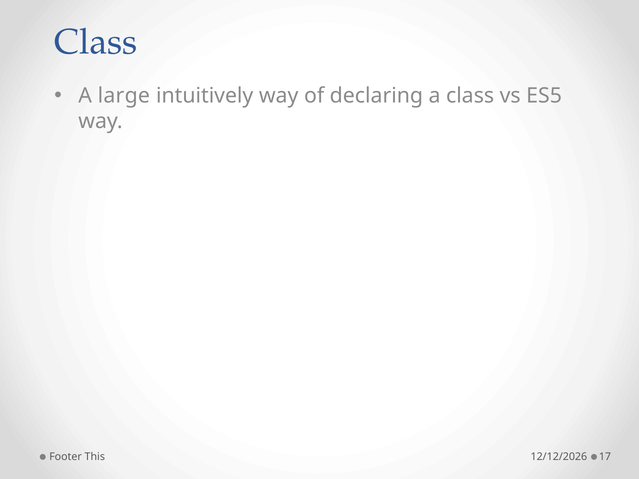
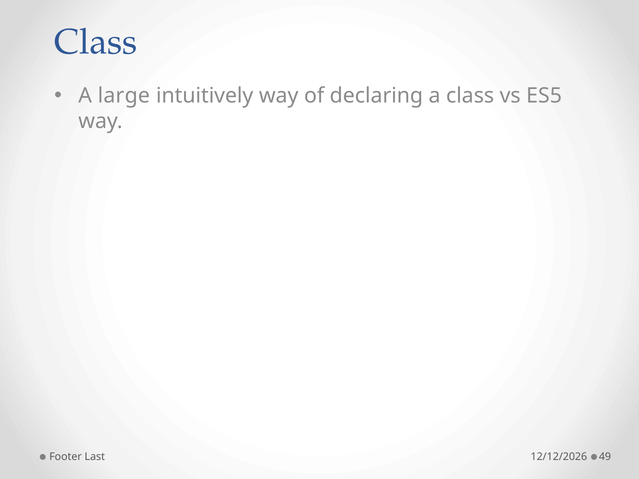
This: This -> Last (95, 457)
17: 17 -> 49 (605, 457)
